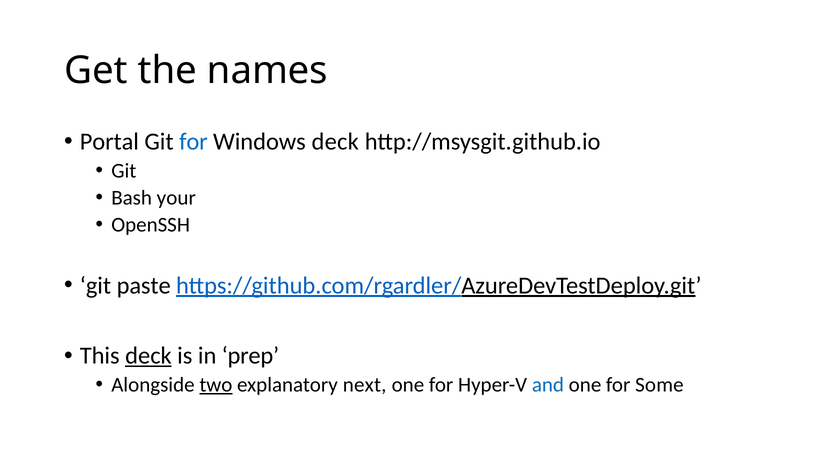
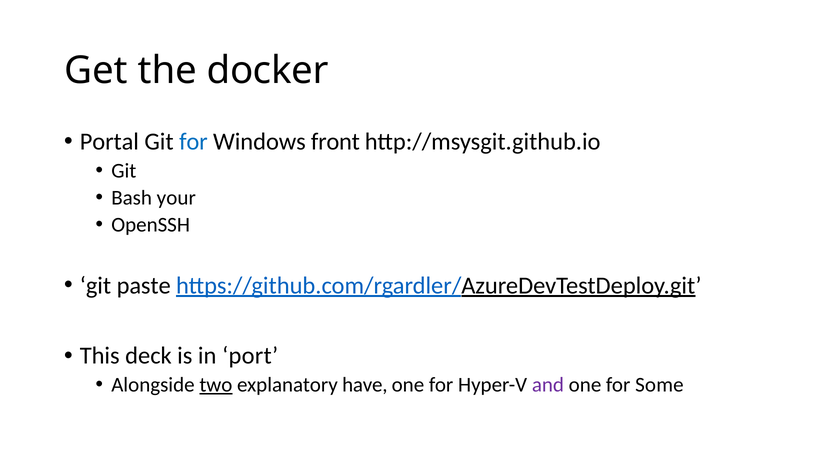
names: names -> docker (268, 71)
Windows deck: deck -> front (335, 142)
deck underline: present -> none (148, 356)
prep: prep -> port (250, 356)
next: next -> have (365, 385)
and colour: blue -> purple (548, 385)
